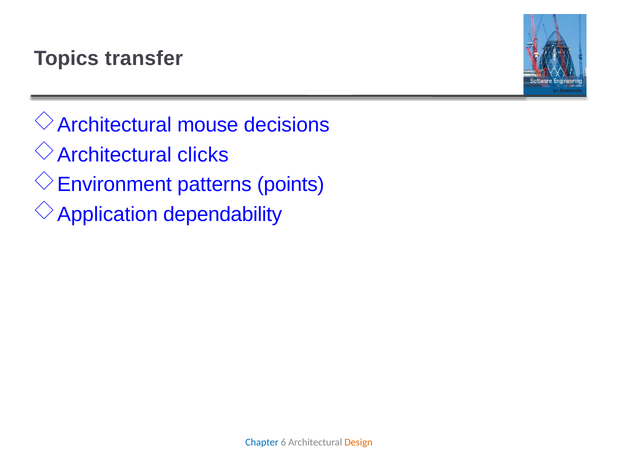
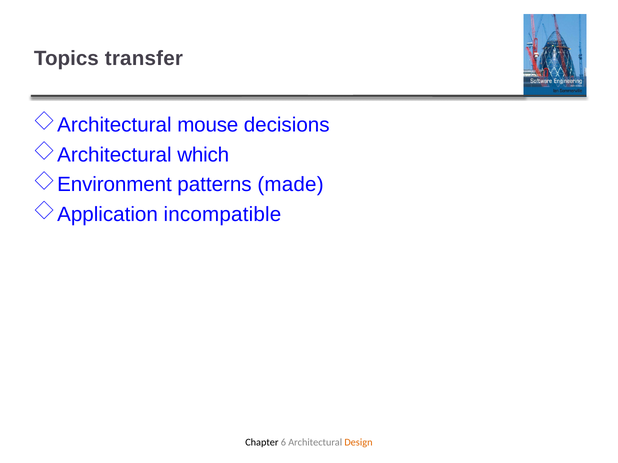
clicks: clicks -> which (203, 155)
points: points -> made (291, 185)
dependability: dependability -> incompatible (222, 215)
Chapter colour: blue -> black (262, 443)
